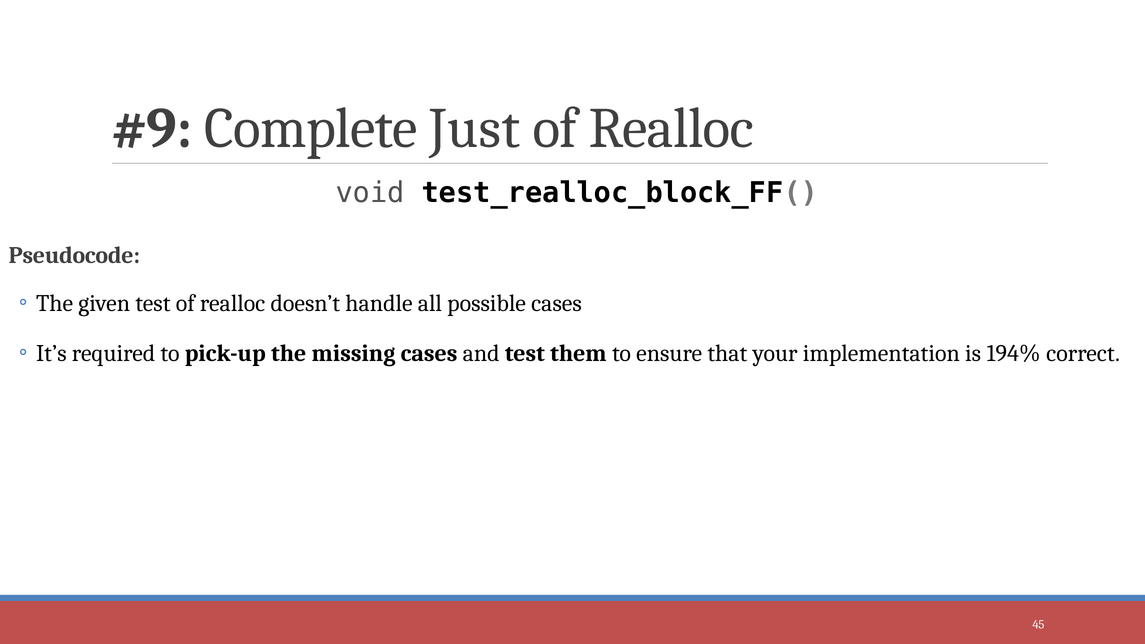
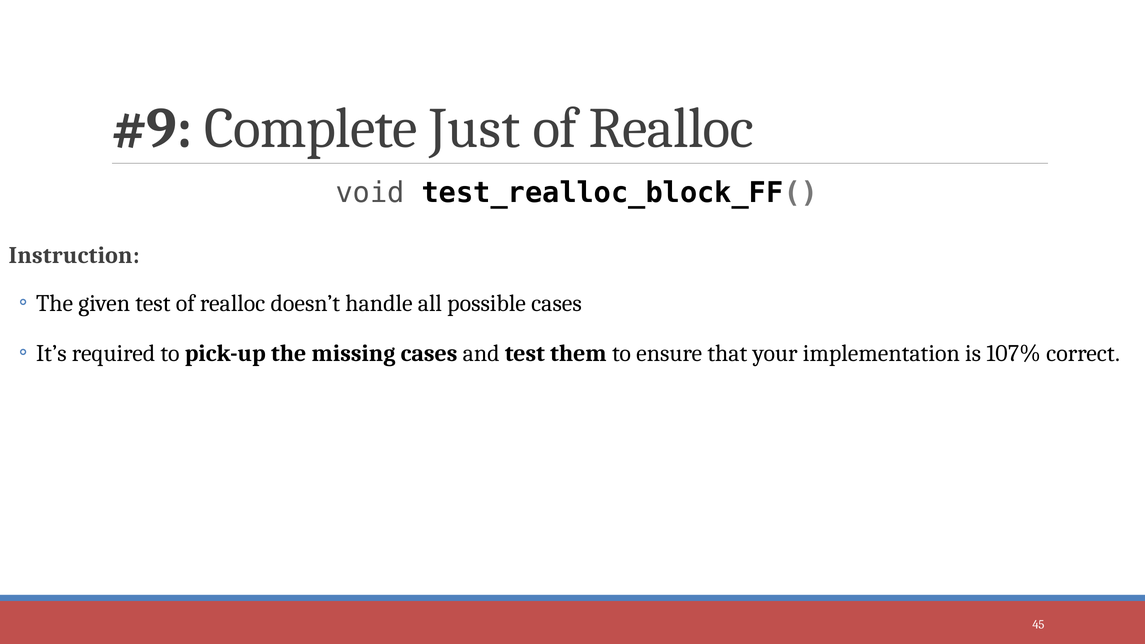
Pseudocode: Pseudocode -> Instruction (74, 256)
194%: 194% -> 107% (1014, 354)
